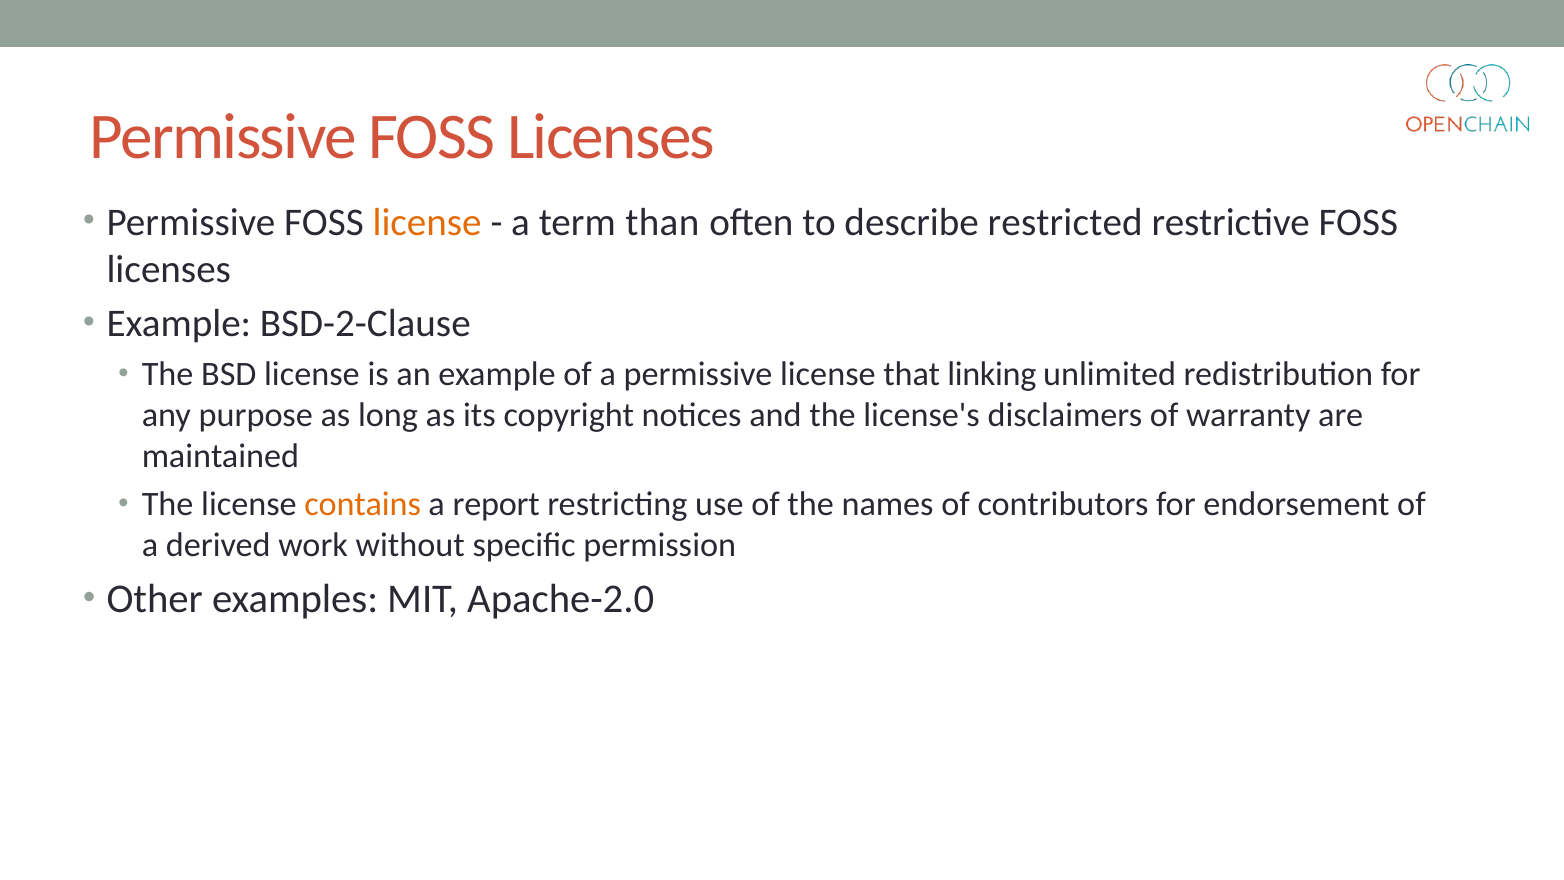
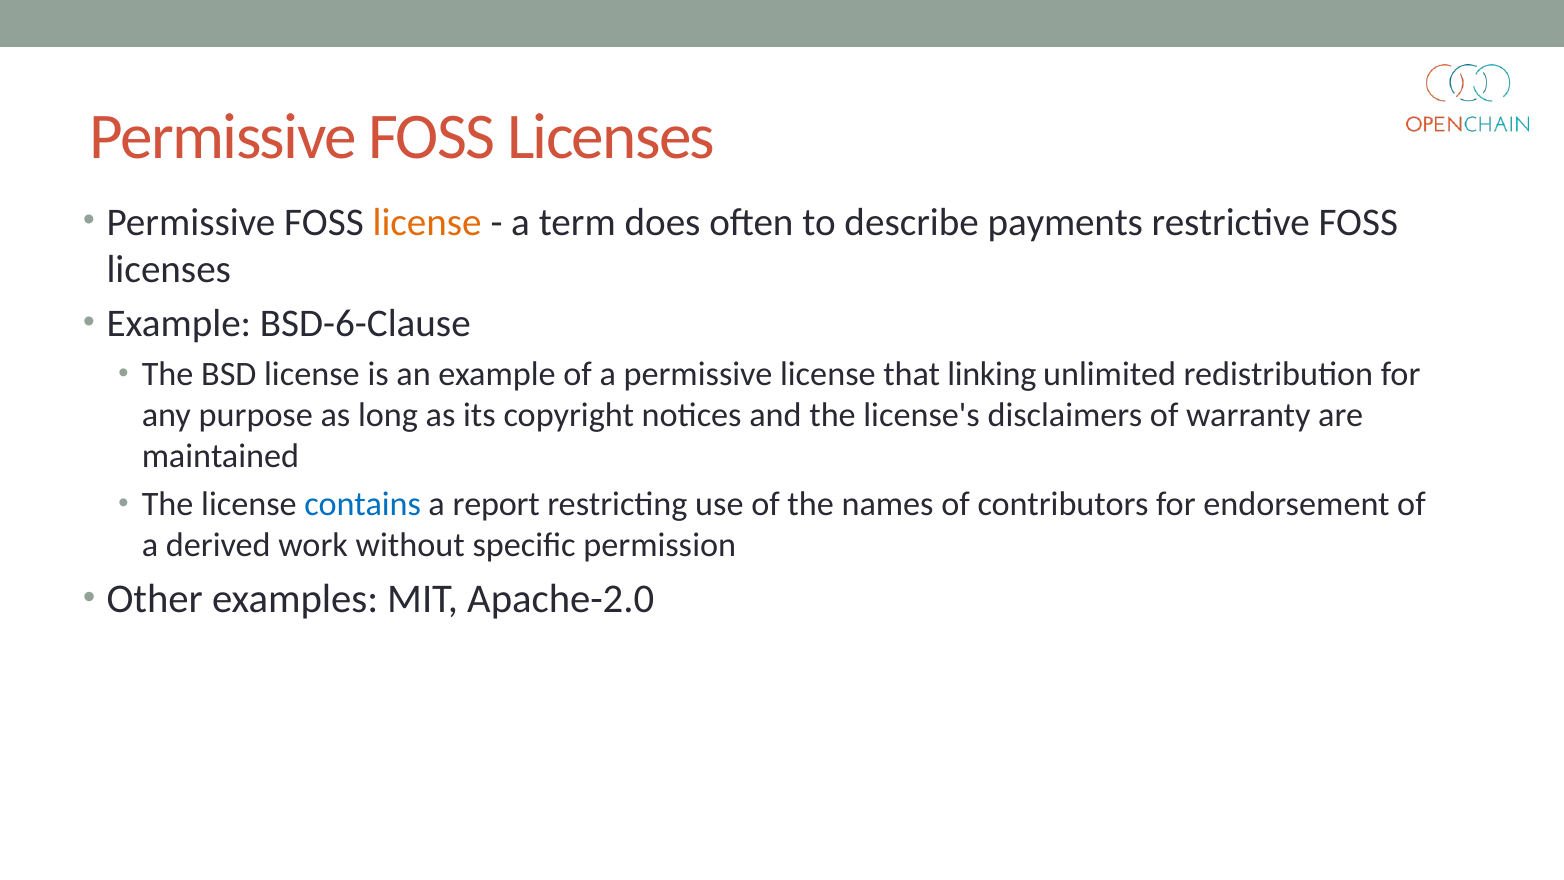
than: than -> does (663, 222)
restricted: restricted -> payments (1065, 222)
BSD-2-Clause: BSD-2-Clause -> BSD-6-Clause (365, 324)
contains colour: orange -> blue (363, 504)
